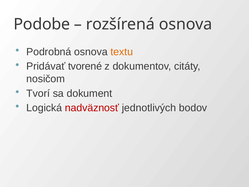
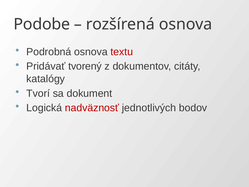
textu colour: orange -> red (122, 52)
tvorené: tvorené -> tvorený (85, 66)
nosičom: nosičom -> katalógy (46, 79)
